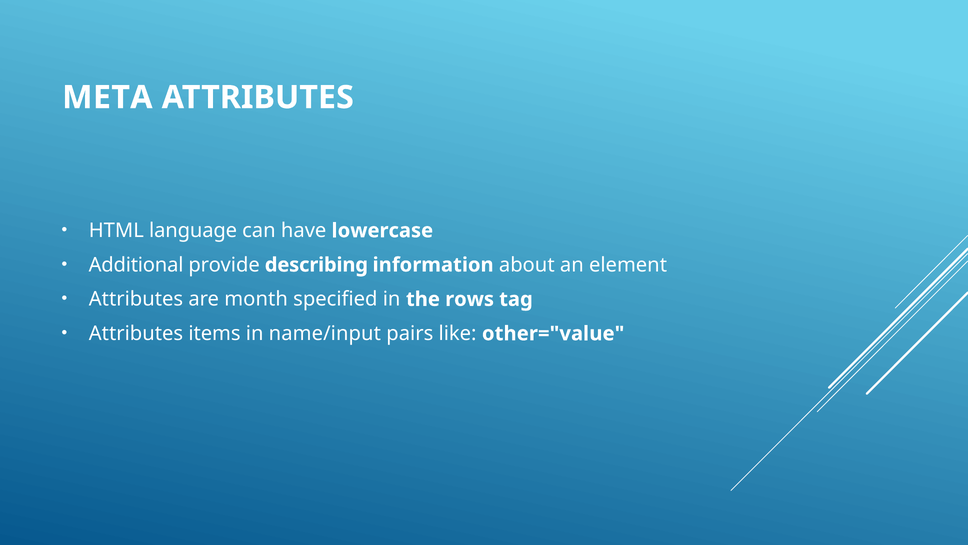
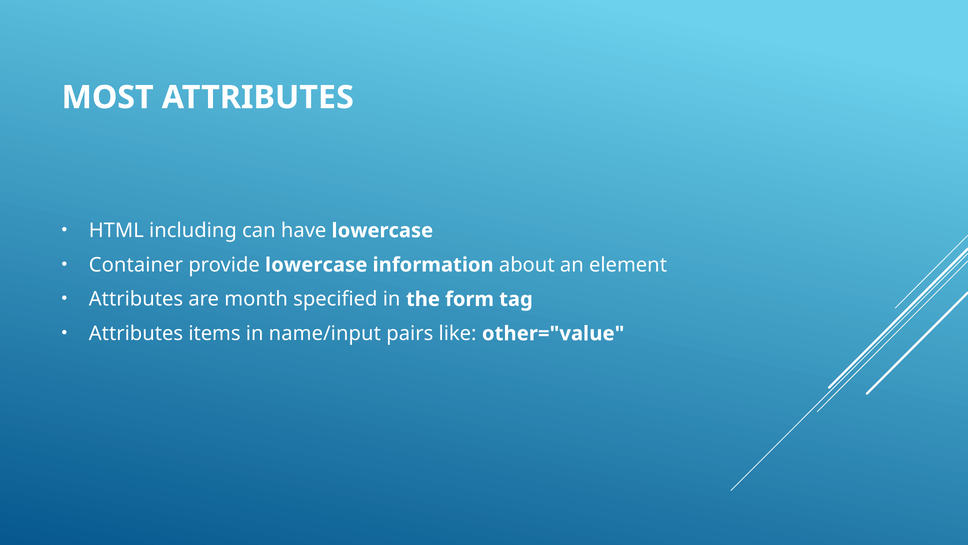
META: META -> MOST (108, 97)
language: language -> including (193, 230)
Additional: Additional -> Container (136, 265)
provide describing: describing -> lowercase (316, 265)
rows: rows -> form (470, 299)
